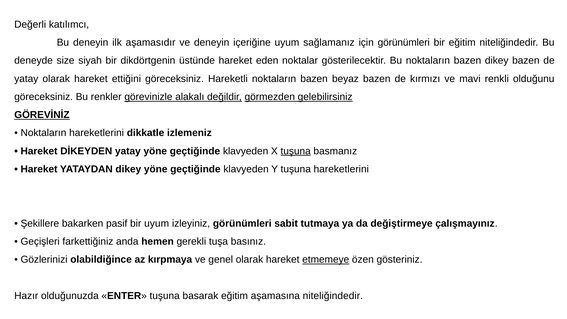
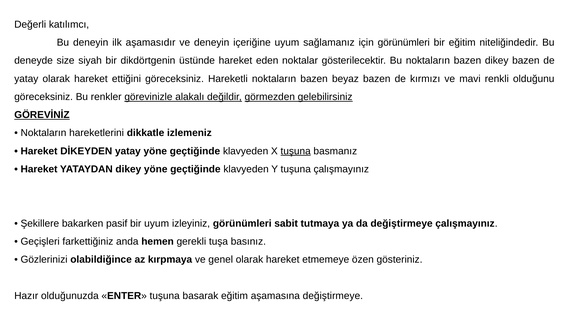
tuşuna hareketlerini: hareketlerini -> çalışmayınız (341, 169)
etmemeye underline: present -> none (326, 260)
aşamasına niteliğindedir: niteliğindedir -> değiştirmeye (333, 296)
